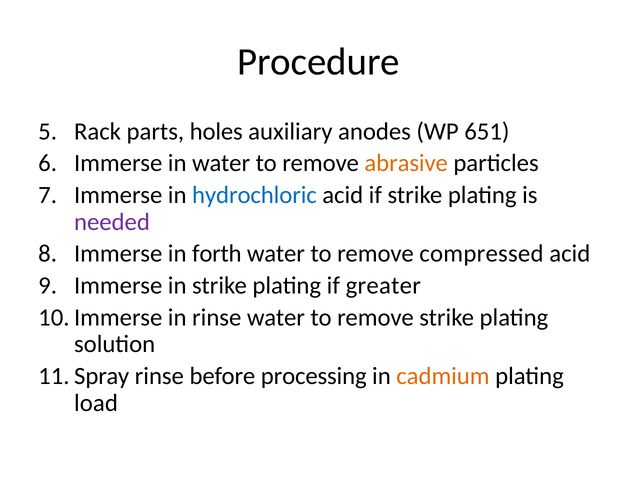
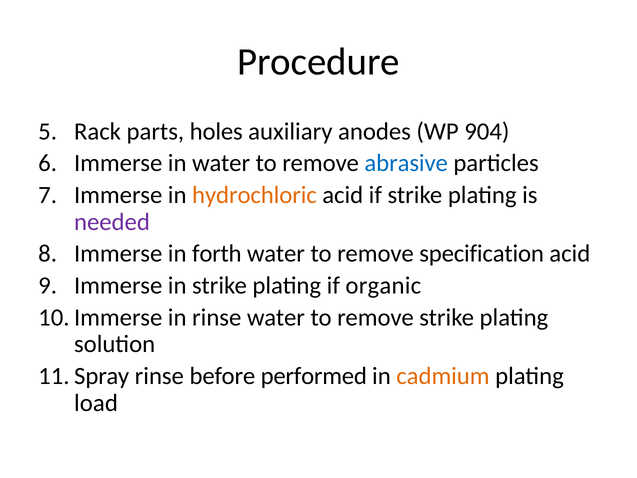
651: 651 -> 904 (487, 131)
abrasive colour: orange -> blue (406, 163)
hydrochloric colour: blue -> orange (254, 195)
compressed: compressed -> specification (482, 254)
greater: greater -> organic (383, 285)
processing: processing -> performed (314, 376)
